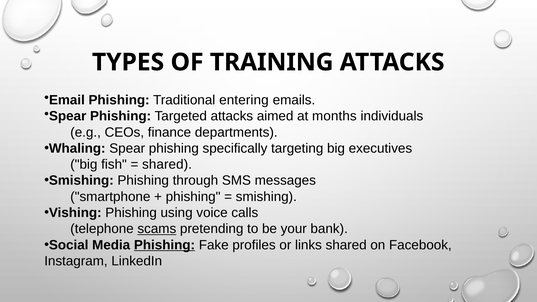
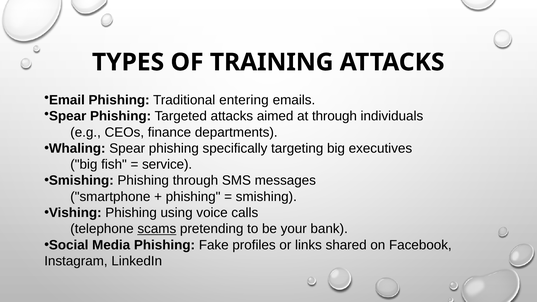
at months: months -> through (334, 116)
shared: shared -> service (167, 164)
Phishing underline: present -> none (164, 245)
